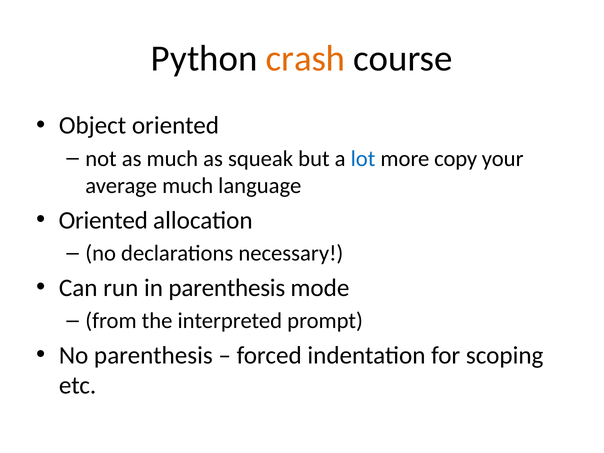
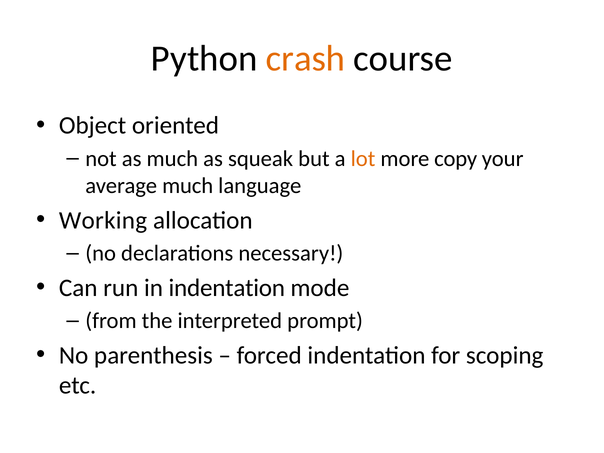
lot colour: blue -> orange (363, 159)
Oriented: Oriented -> Working (103, 220)
in parenthesis: parenthesis -> indentation (227, 288)
